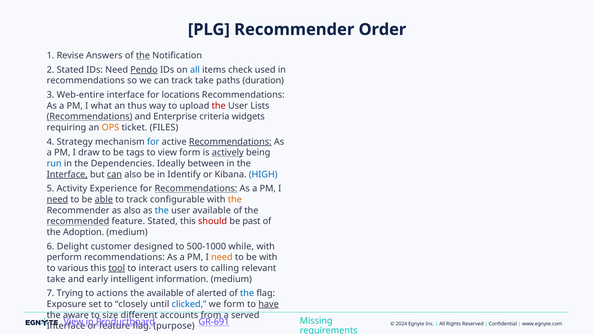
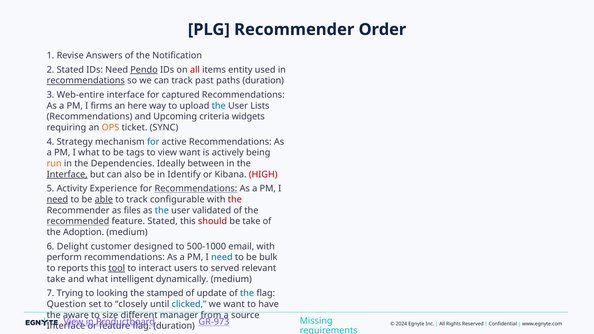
the underline: present -> none (143, 56)
all colour: blue -> red (195, 70)
check: check -> entity (240, 70)
recommendations underline: none -> present (86, 81)
track take: take -> past (204, 81)
for locations: locations -> captured (181, 95)
I what: what -> firms (101, 106)
thus: thus -> here (137, 106)
the colour: red -> blue (219, 106)
Recommendations underline: present -> none (90, 117)
Enterprise: Enterprise -> Upcoming (175, 117)
FILES: FILES -> SYNC (164, 128)
Recommendations underline: present -> none (230, 142)
I draw: draw -> what (89, 153)
view form: form -> want (190, 153)
actively underline: present -> none (228, 153)
run colour: blue -> orange (54, 164)
can underline: present -> none (114, 174)
HIGH colour: blue -> red (263, 174)
the colour: orange -> red (235, 200)
as also: also -> files (132, 210)
user available: available -> validated (212, 210)
be past: past -> take (252, 221)
while: while -> email (241, 246)
need colour: orange -> blue (222, 257)
be with: with -> bulk (268, 257)
various: various -> reports (73, 268)
calling: calling -> served (225, 268)
and early: early -> what (97, 279)
information: information -> dynamically (182, 279)
actions: actions -> looking (112, 293)
the available: available -> stamped (165, 293)
alerted: alerted -> update (212, 293)
Exposure: Exposure -> Question (66, 304)
form: form -> want (234, 304)
have underline: present -> none (269, 304)
accounts: accounts -> manager (179, 315)
a served: served -> source (245, 315)
GR-691: GR-691 -> GR-973 (214, 322)
purpose: purpose -> duration (174, 326)
